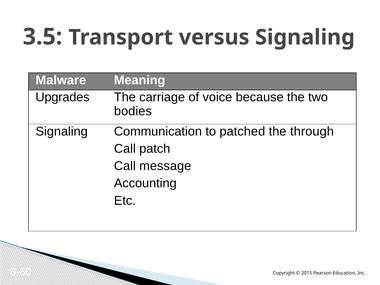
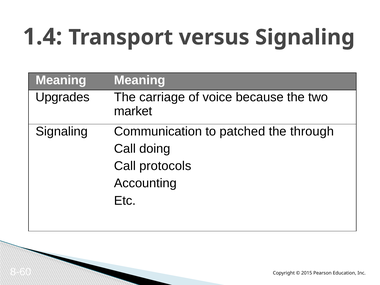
3.5: 3.5 -> 1.4 (43, 37)
Malware: Malware -> Meaning (61, 80)
bodies: bodies -> market (133, 111)
patch: patch -> doing (155, 149)
message: message -> protocols (165, 166)
